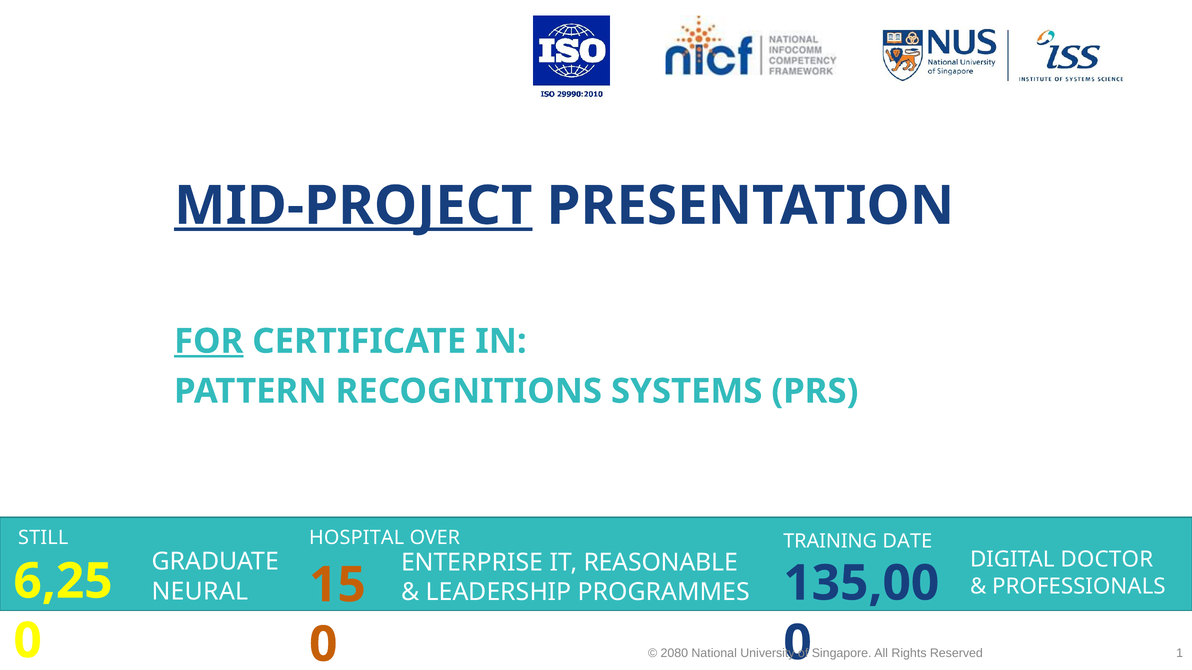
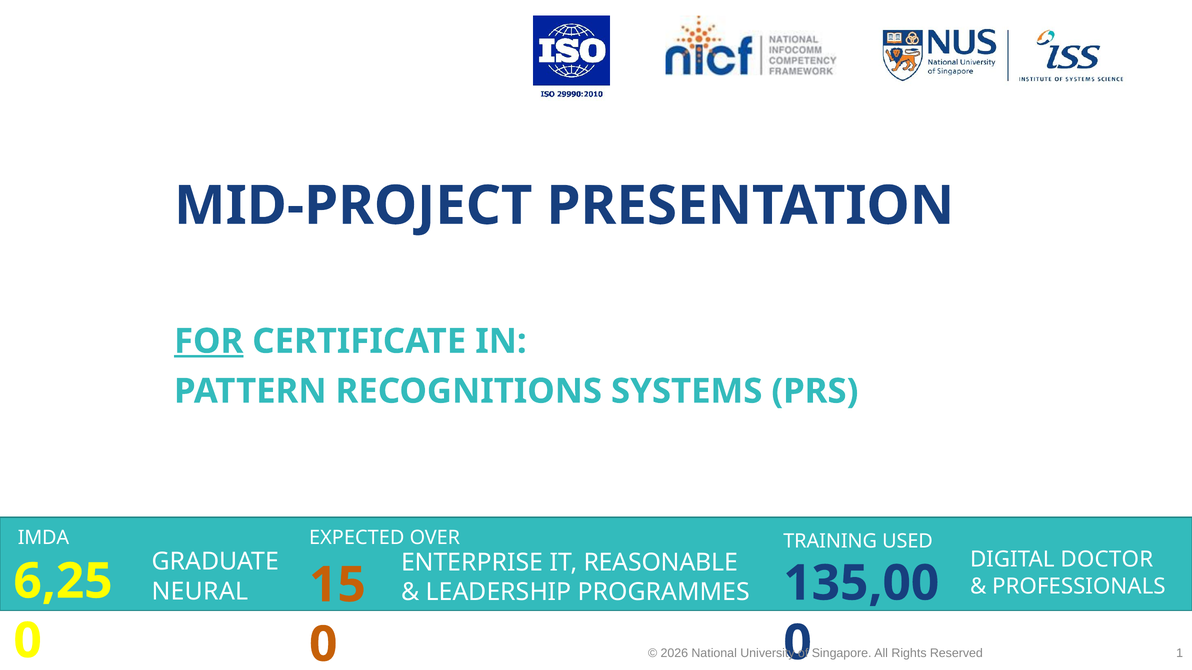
MID-PROJECT underline: present -> none (353, 206)
STILL: STILL -> IMDA (43, 538)
HOSPITAL: HOSPITAL -> EXPECTED (357, 538)
DATE: DATE -> USED (908, 542)
2080: 2080 -> 2026 (674, 653)
